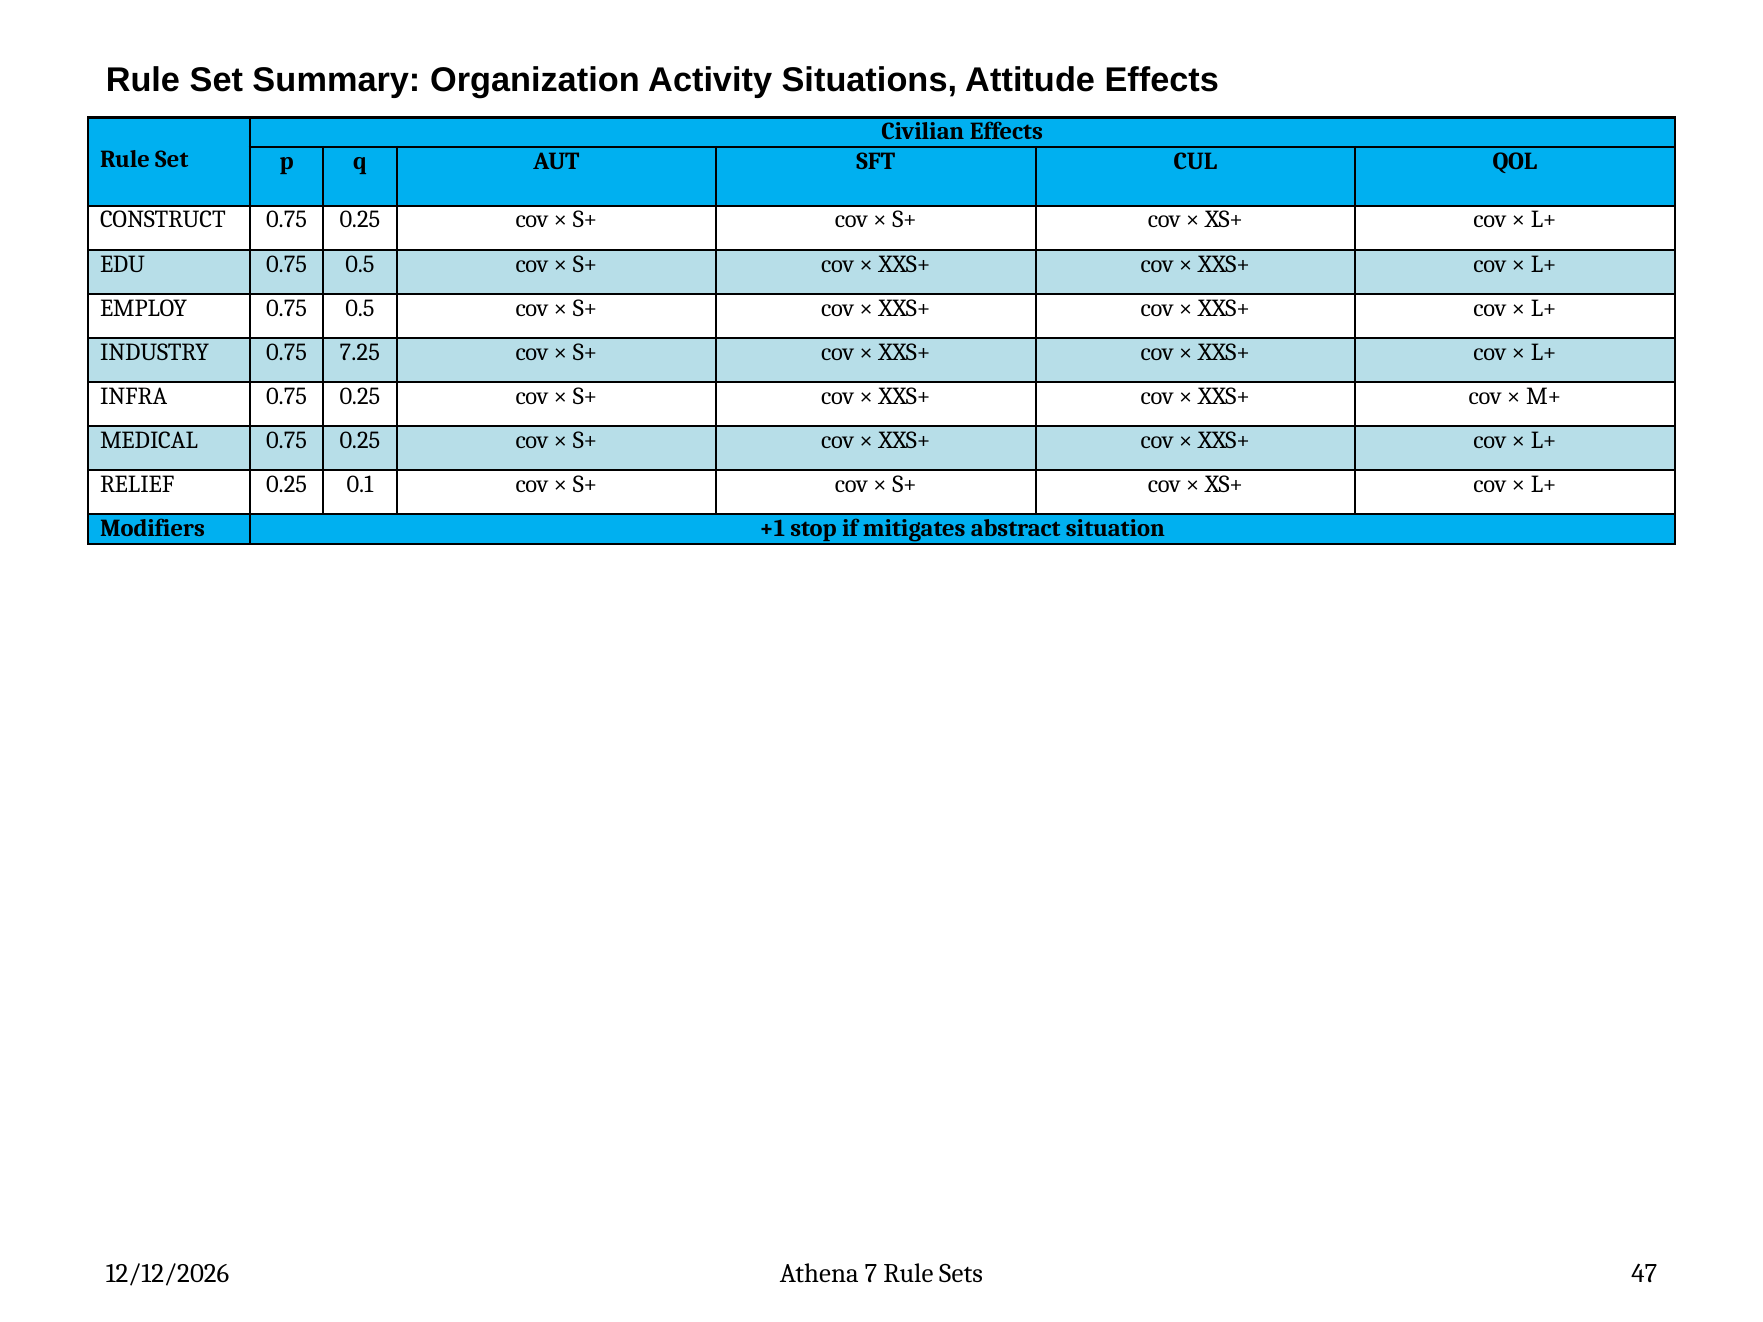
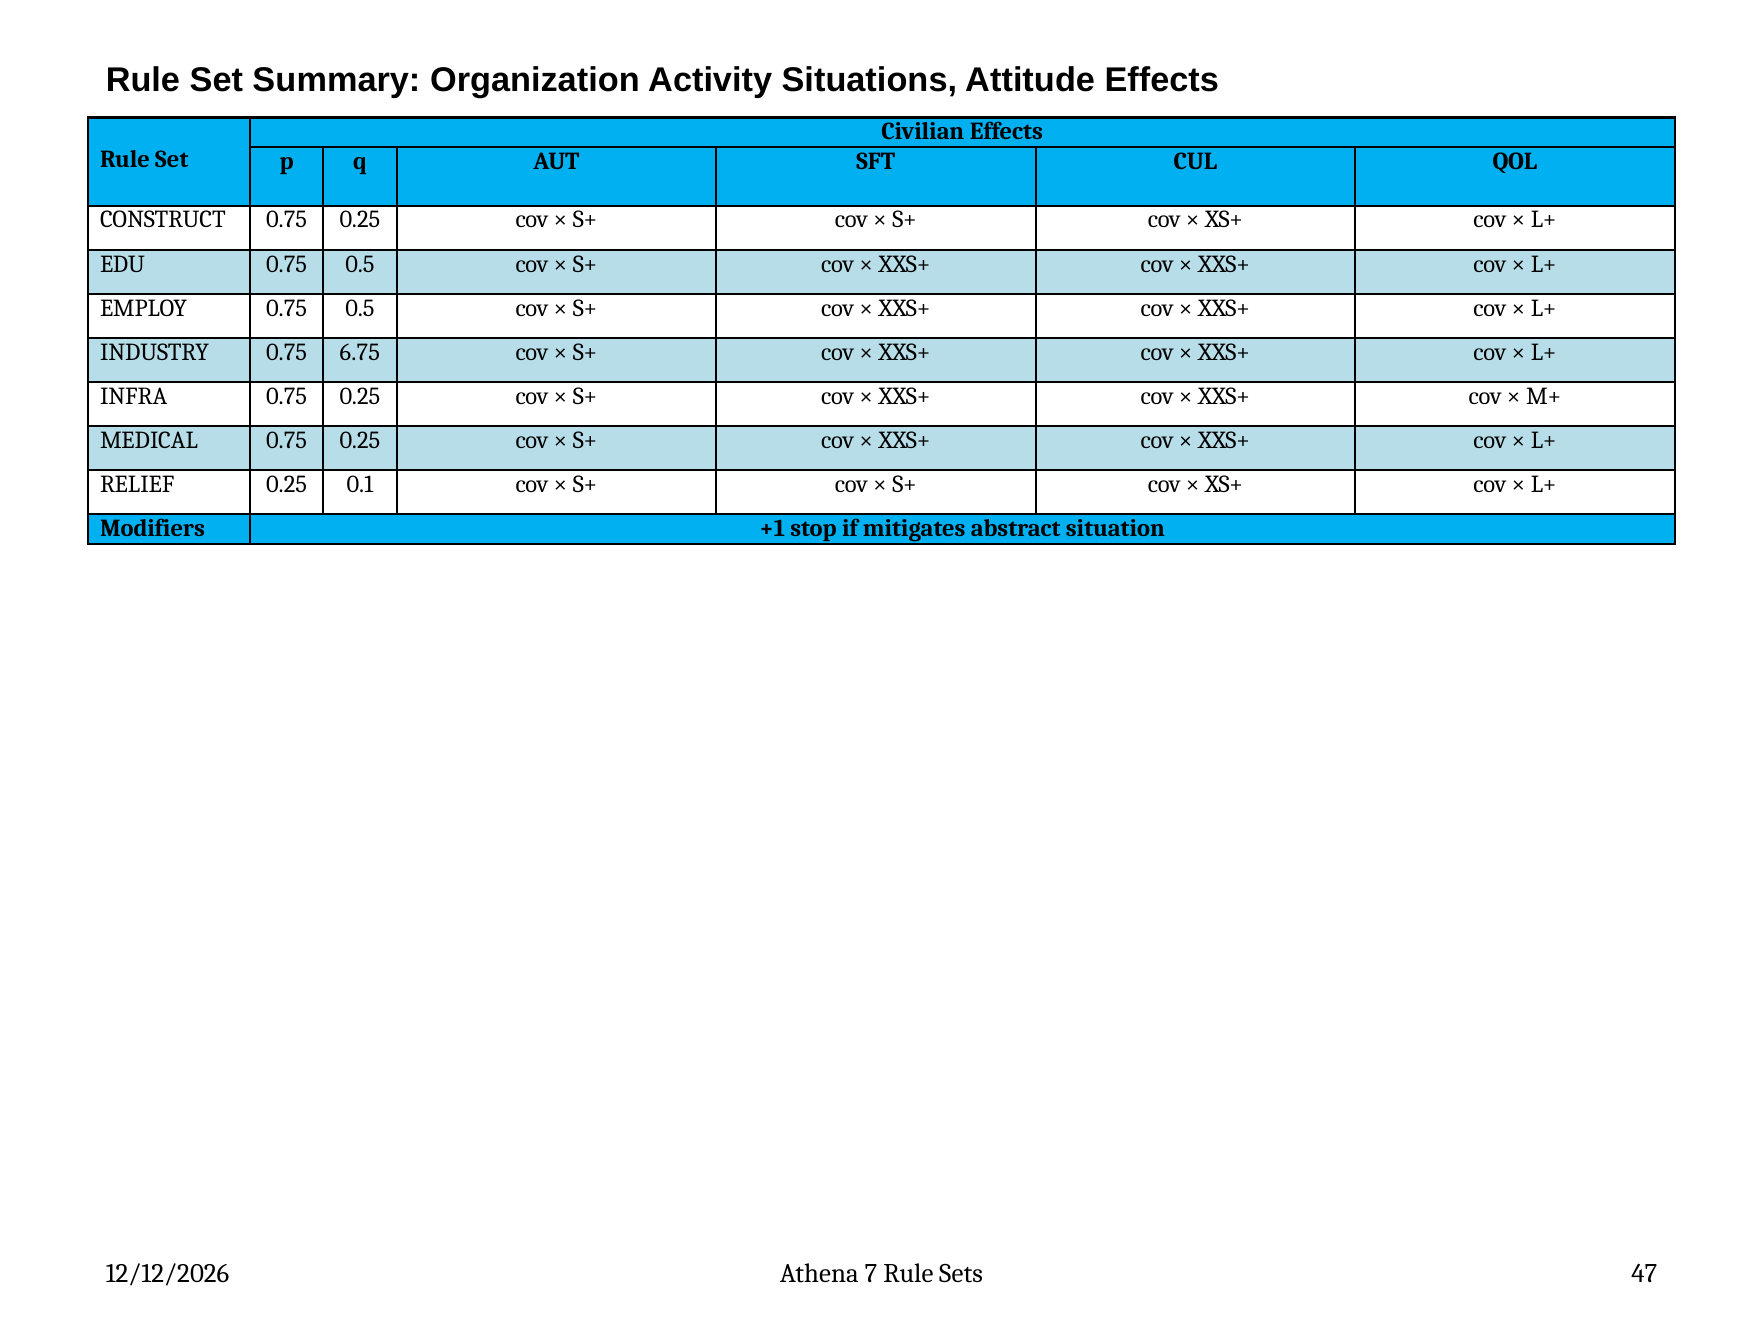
7.25: 7.25 -> 6.75 (360, 352)
